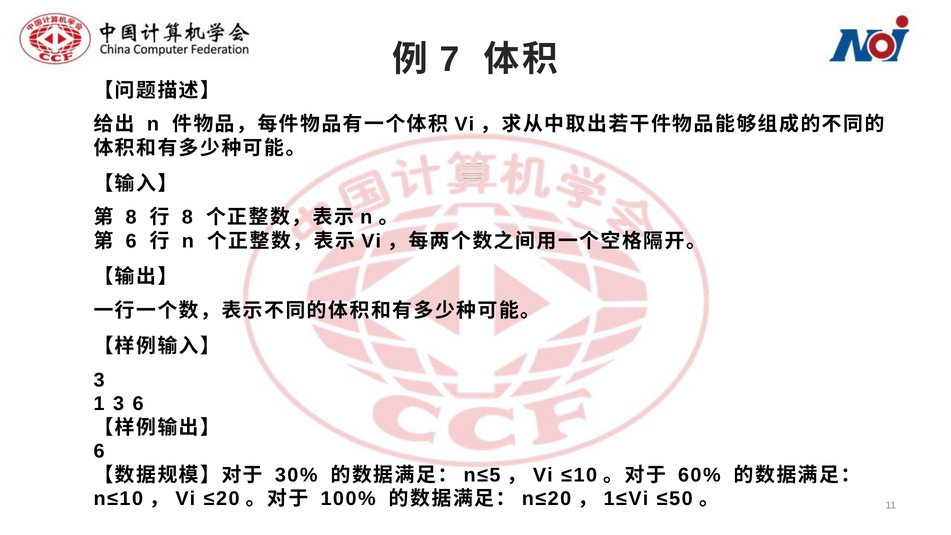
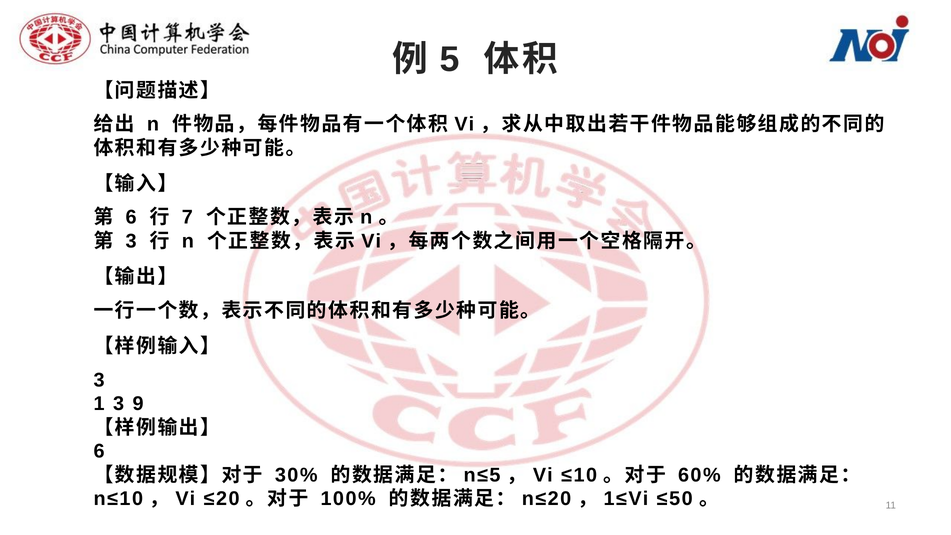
7: 7 -> 5 (450, 59)
8: 8 -> 6 (131, 217)
8: 8 -> 7 (187, 217)
6: 6 -> 3 (131, 241)
3 6: 6 -> 9 (138, 404)
